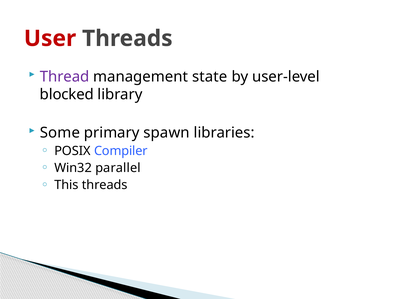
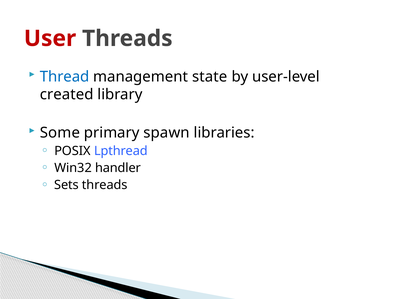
Thread colour: purple -> blue (65, 77)
blocked: blocked -> created (67, 95)
Compiler: Compiler -> Lpthread (121, 151)
parallel: parallel -> handler (118, 168)
This: This -> Sets (66, 185)
